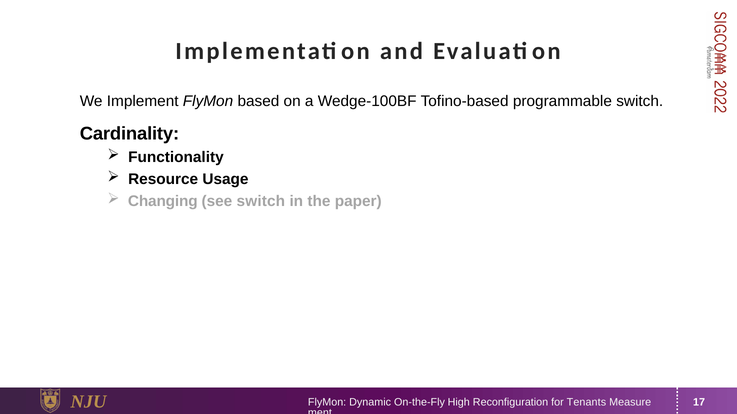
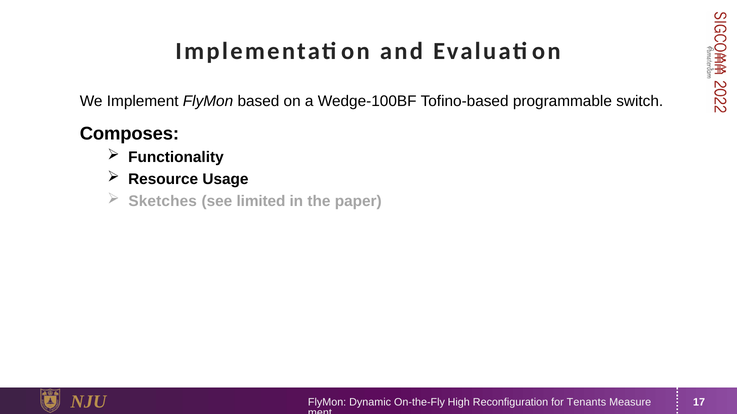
Cardinality: Cardinality -> Composes (129, 134)
Changing: Changing -> Sketches (163, 202)
see switch: switch -> limited (261, 202)
